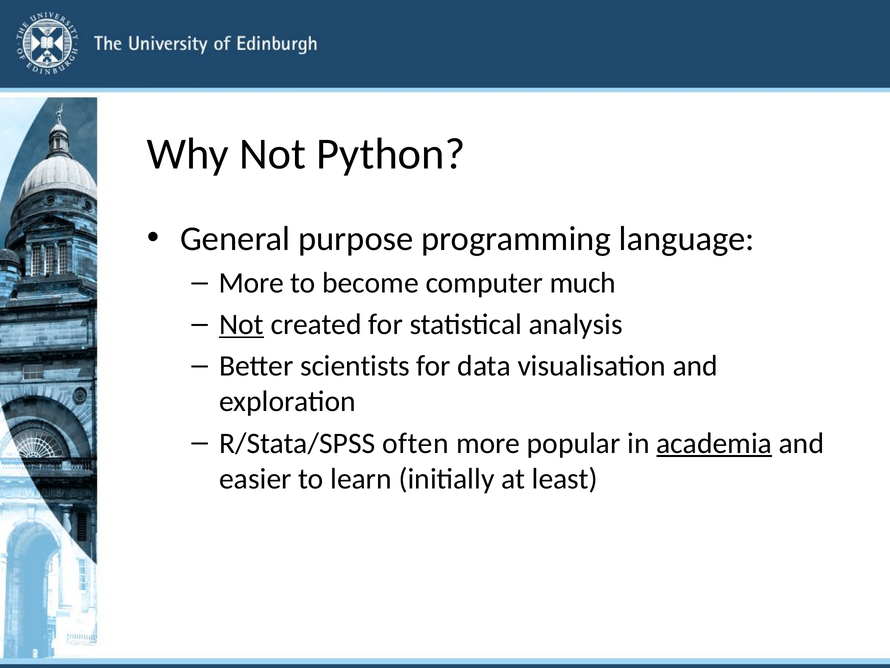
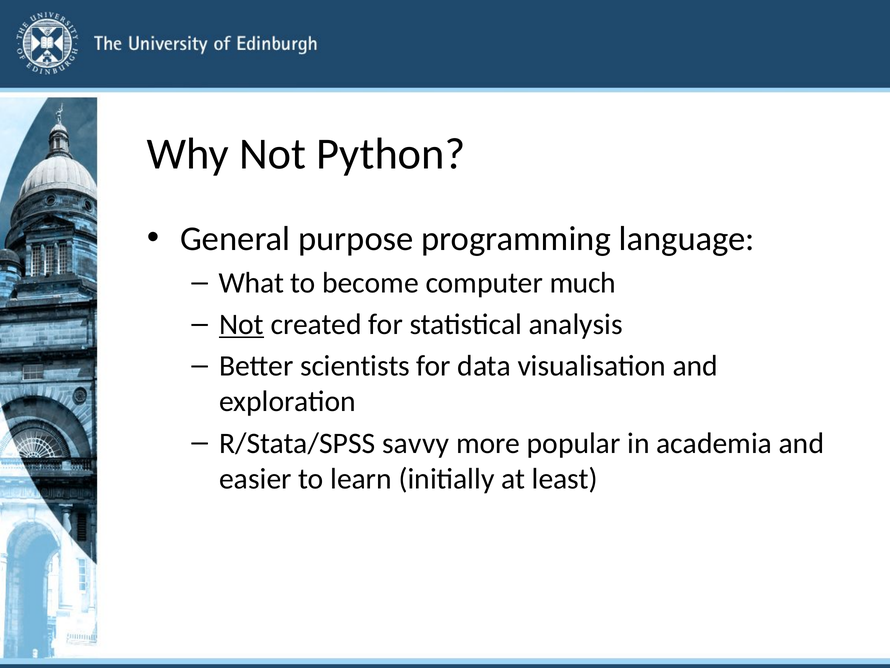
More: More -> What (251, 283)
often: often -> savvy (416, 443)
academia underline: present -> none (714, 443)
